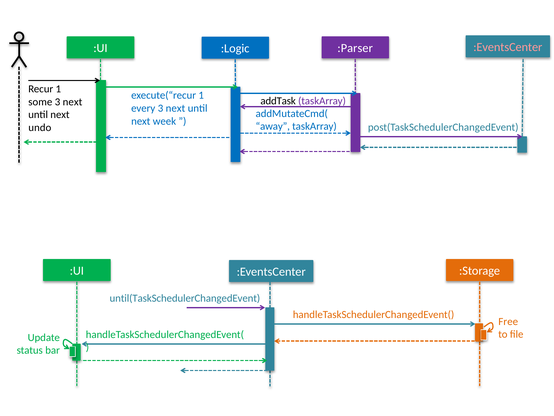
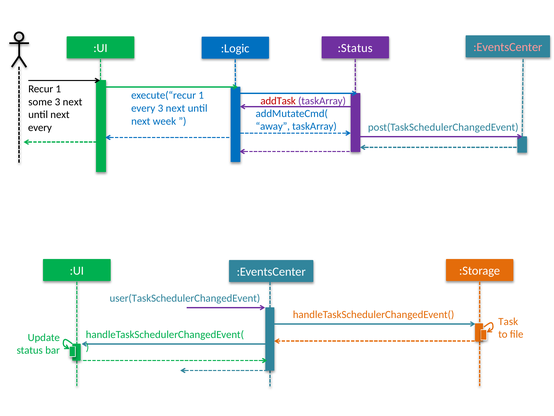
:Parser: :Parser -> :Status (355, 48)
addTask colour: black -> red (278, 101)
undo: undo -> every (40, 128)
until(TaskSchedulerChangedEvent: until(TaskSchedulerChangedEvent -> user(TaskSchedulerChangedEvent (185, 298)
Free: Free -> Task (508, 321)
